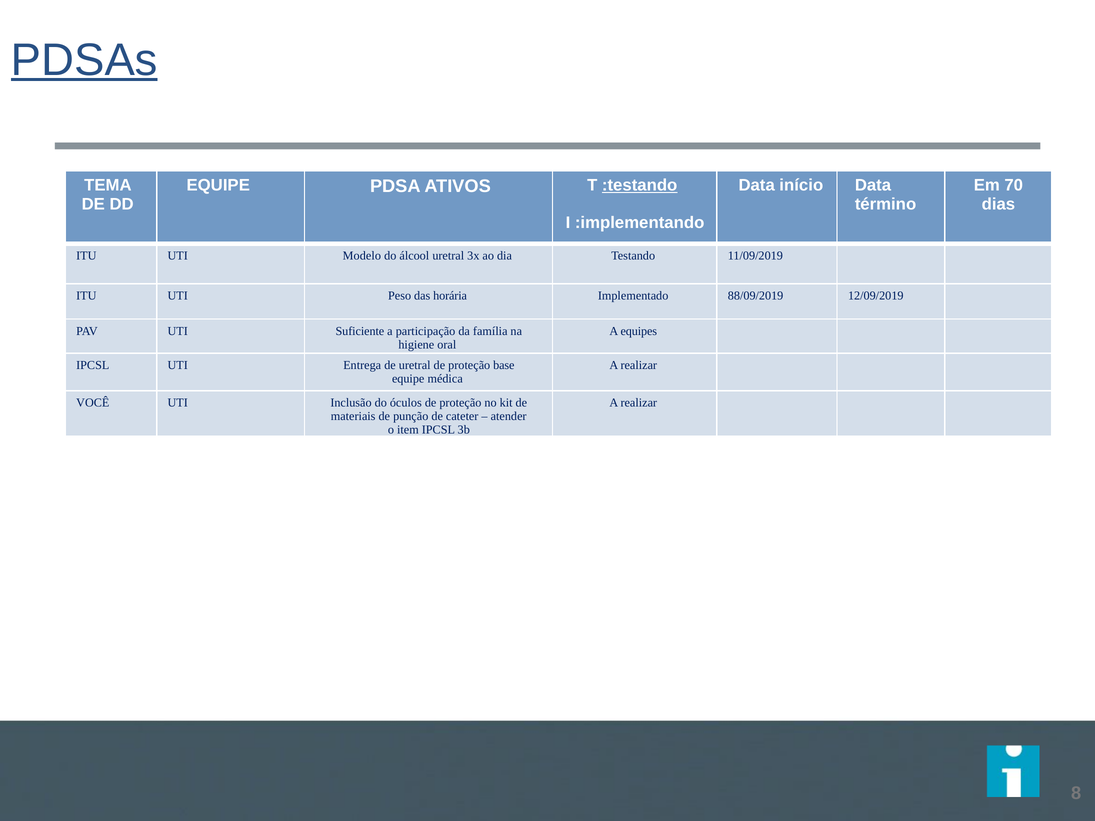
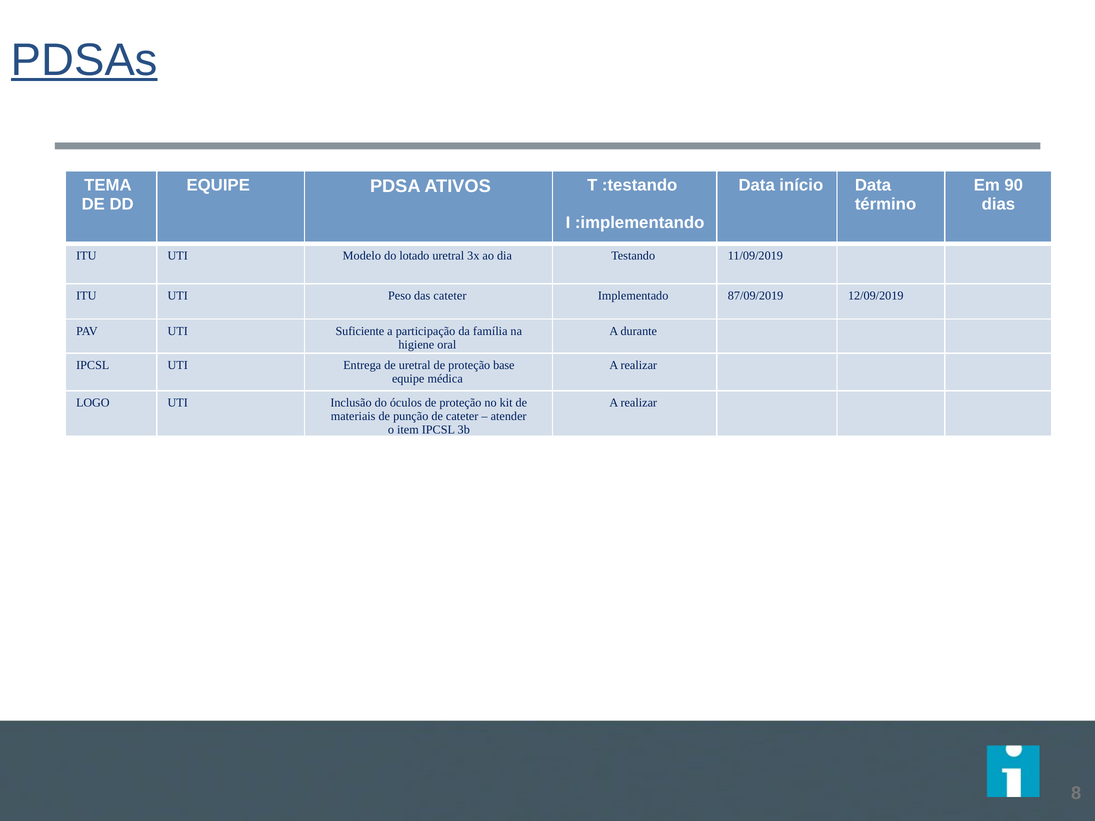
:testando underline: present -> none (640, 185)
70: 70 -> 90 (1014, 185)
álcool: álcool -> lotado (414, 256)
das horária: horária -> cateter (450, 296)
88/09/2019: 88/09/2019 -> 87/09/2019 (756, 296)
equipes: equipes -> durante (639, 331)
VOCÊ: VOCÊ -> LOGO (93, 403)
